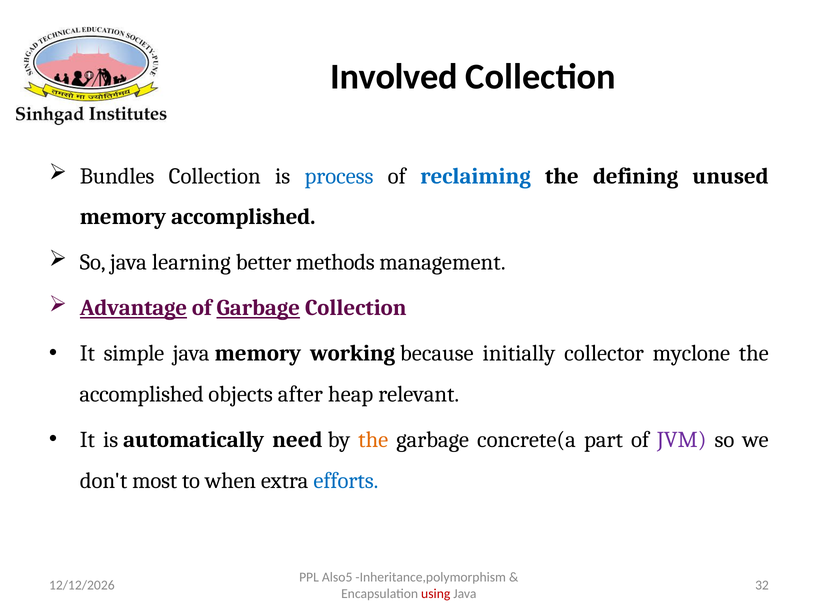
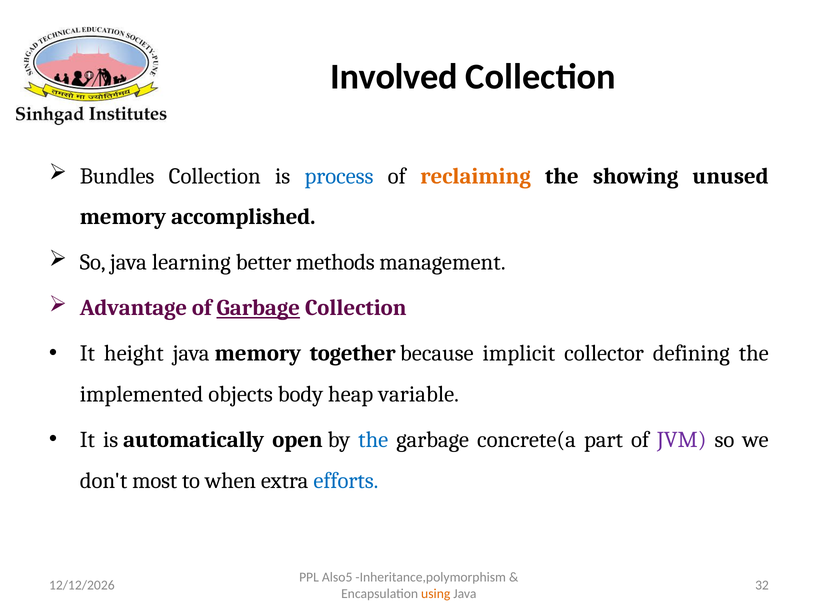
reclaiming colour: blue -> orange (476, 176)
defining: defining -> showing (636, 176)
Advantage underline: present -> none (133, 308)
simple: simple -> height (134, 354)
working: working -> together (353, 354)
initially: initially -> implicit (519, 354)
myclone: myclone -> defining (691, 354)
accomplished: accomplished -> implemented (142, 395)
after: after -> body (300, 395)
relevant: relevant -> variable (419, 395)
need: need -> open (297, 440)
the colour: orange -> blue (373, 440)
using colour: red -> orange (436, 594)
